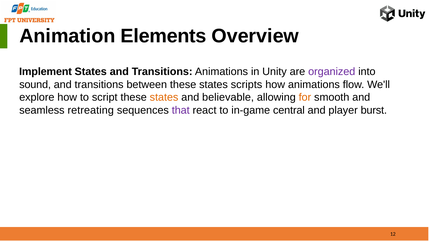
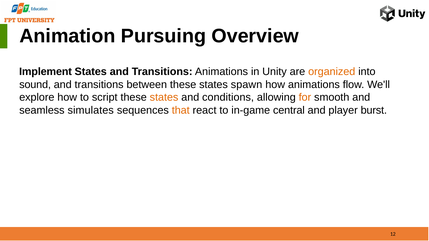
Elements: Elements -> Pursuing (163, 36)
organized colour: purple -> orange (332, 72)
scripts: scripts -> spawn (247, 85)
believable: believable -> conditions (228, 98)
retreating: retreating -> simulates (91, 110)
that colour: purple -> orange (181, 110)
